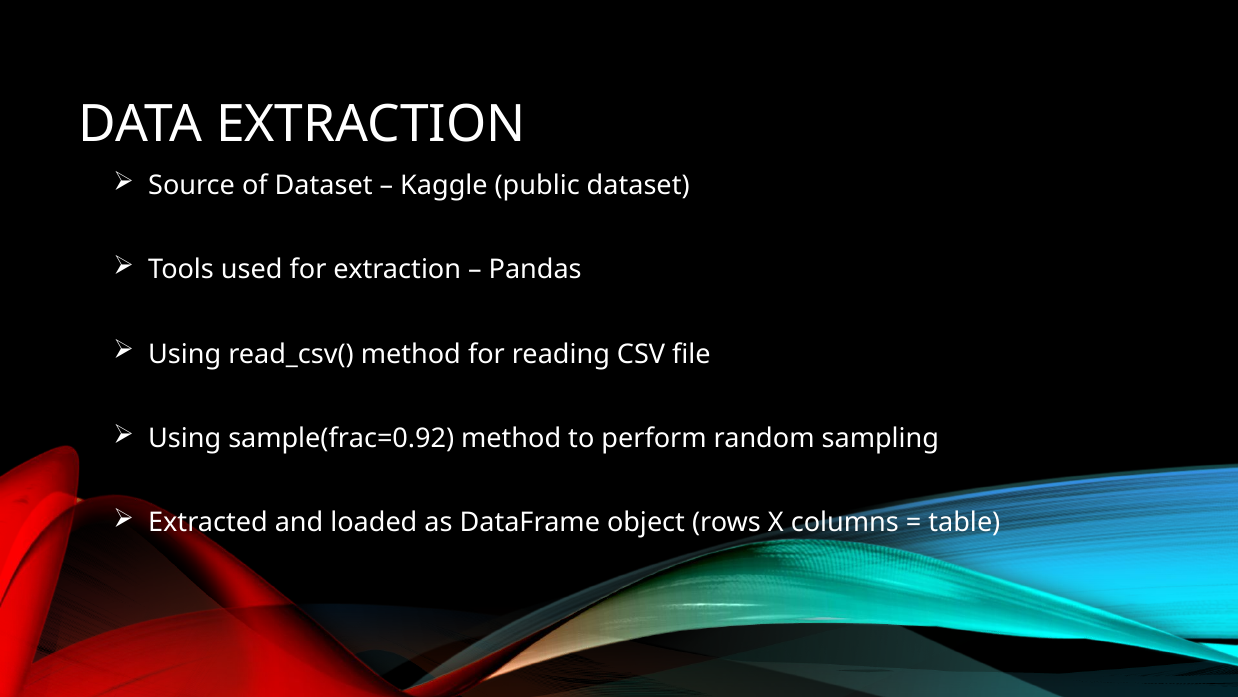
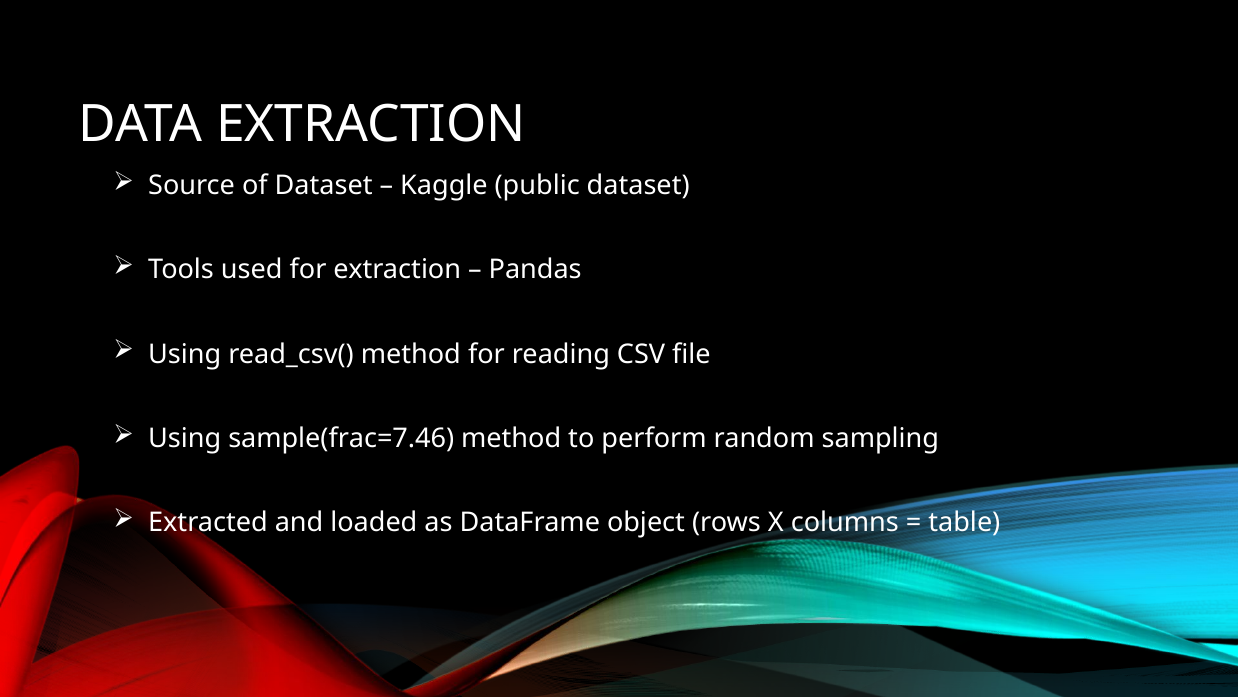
sample(frac=0.92: sample(frac=0.92 -> sample(frac=7.46 (341, 438)
